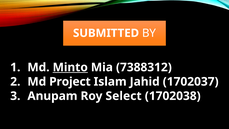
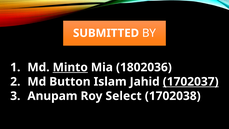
7388312: 7388312 -> 1802036 (144, 67)
Project: Project -> Button (70, 82)
1702037 underline: none -> present (191, 82)
